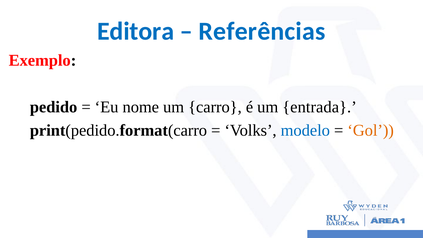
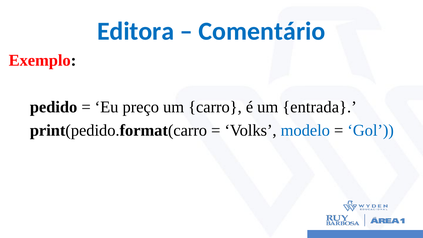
Referências: Referências -> Comentário (262, 31)
nome: nome -> preço (141, 107)
Gol colour: orange -> blue (371, 130)
